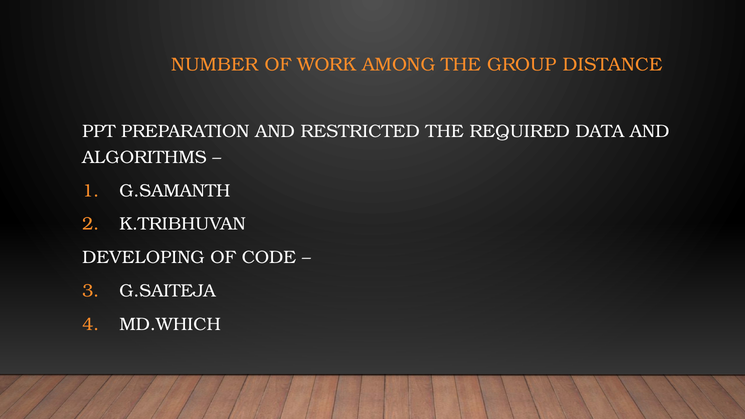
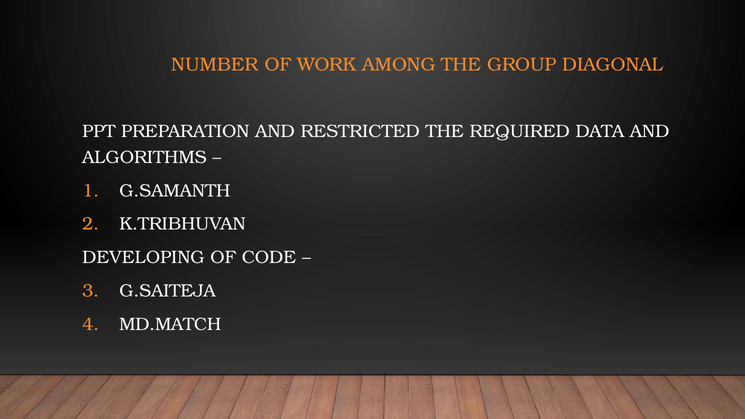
DISTANCE: DISTANCE -> DIAGONAL (613, 65)
MD.WHICH: MD.WHICH -> MD.MATCH (170, 324)
